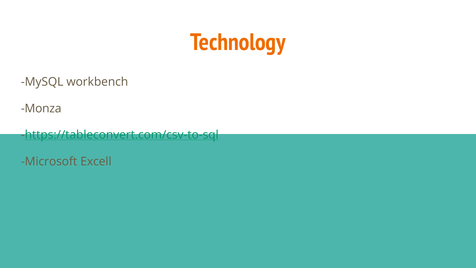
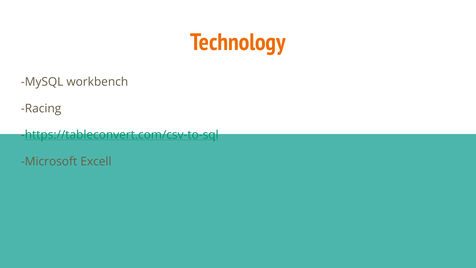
Monza: Monza -> Racing (41, 108)
